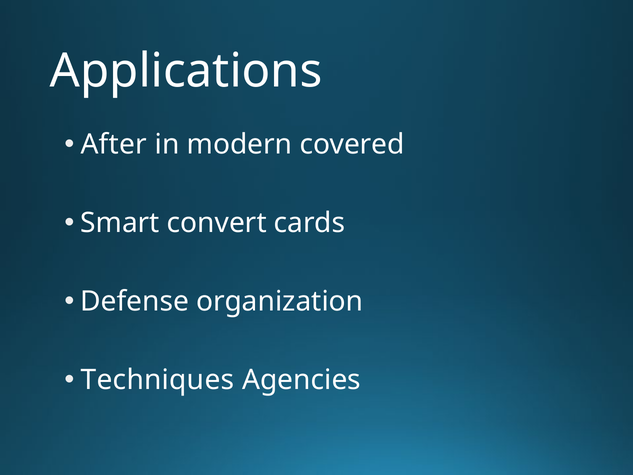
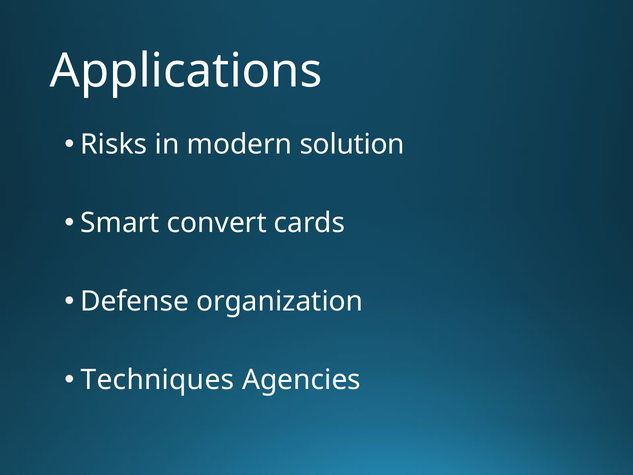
After: After -> Risks (114, 145)
covered: covered -> solution (352, 145)
